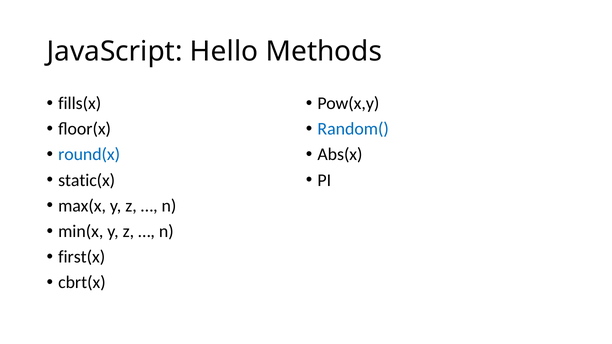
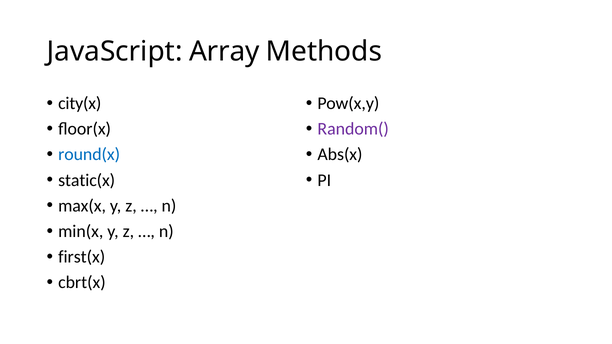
Hello: Hello -> Array (224, 51)
fills(x: fills(x -> city(x (80, 103)
Random( colour: blue -> purple (353, 129)
